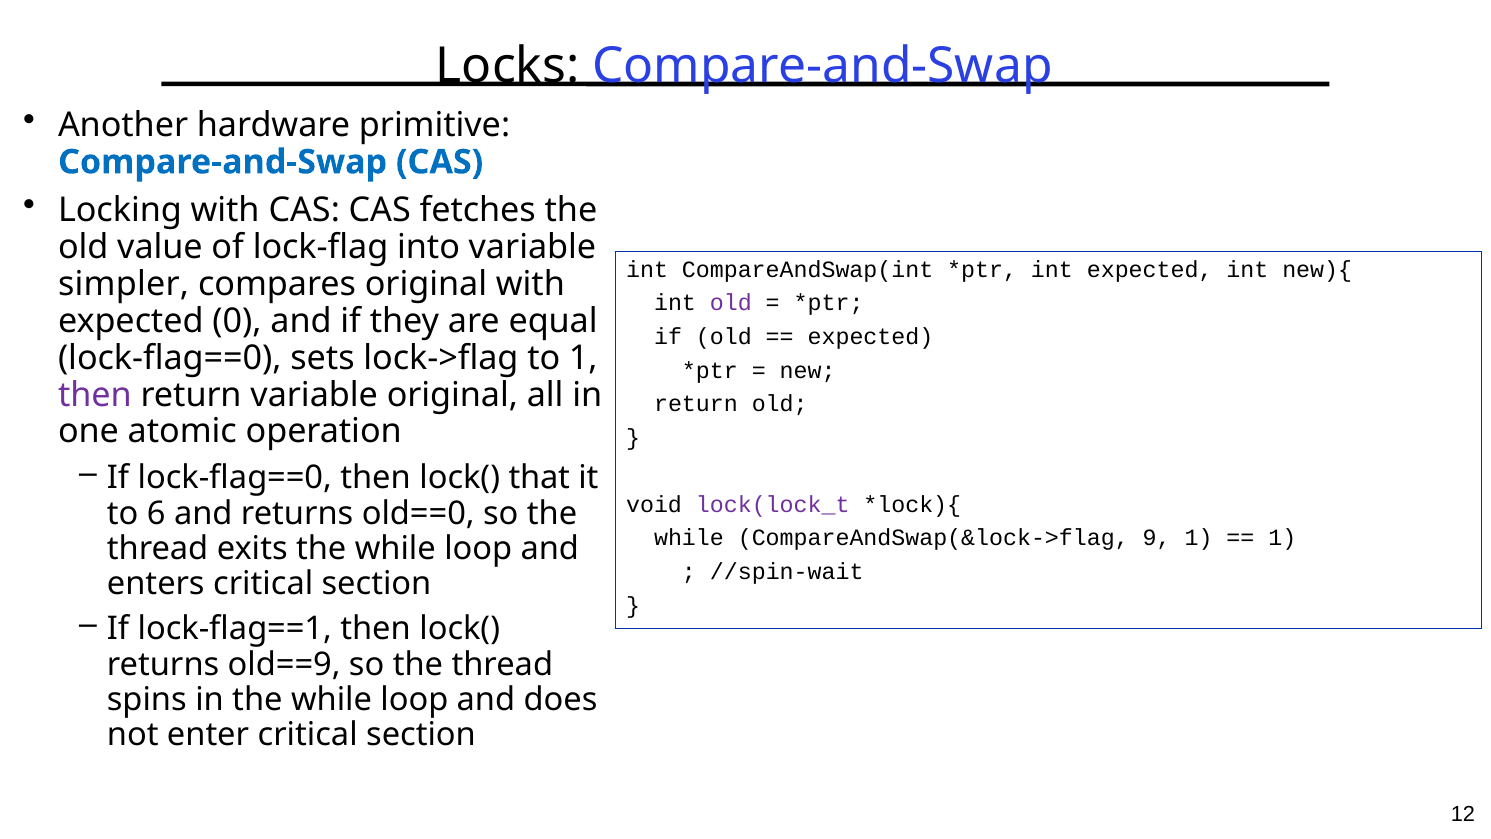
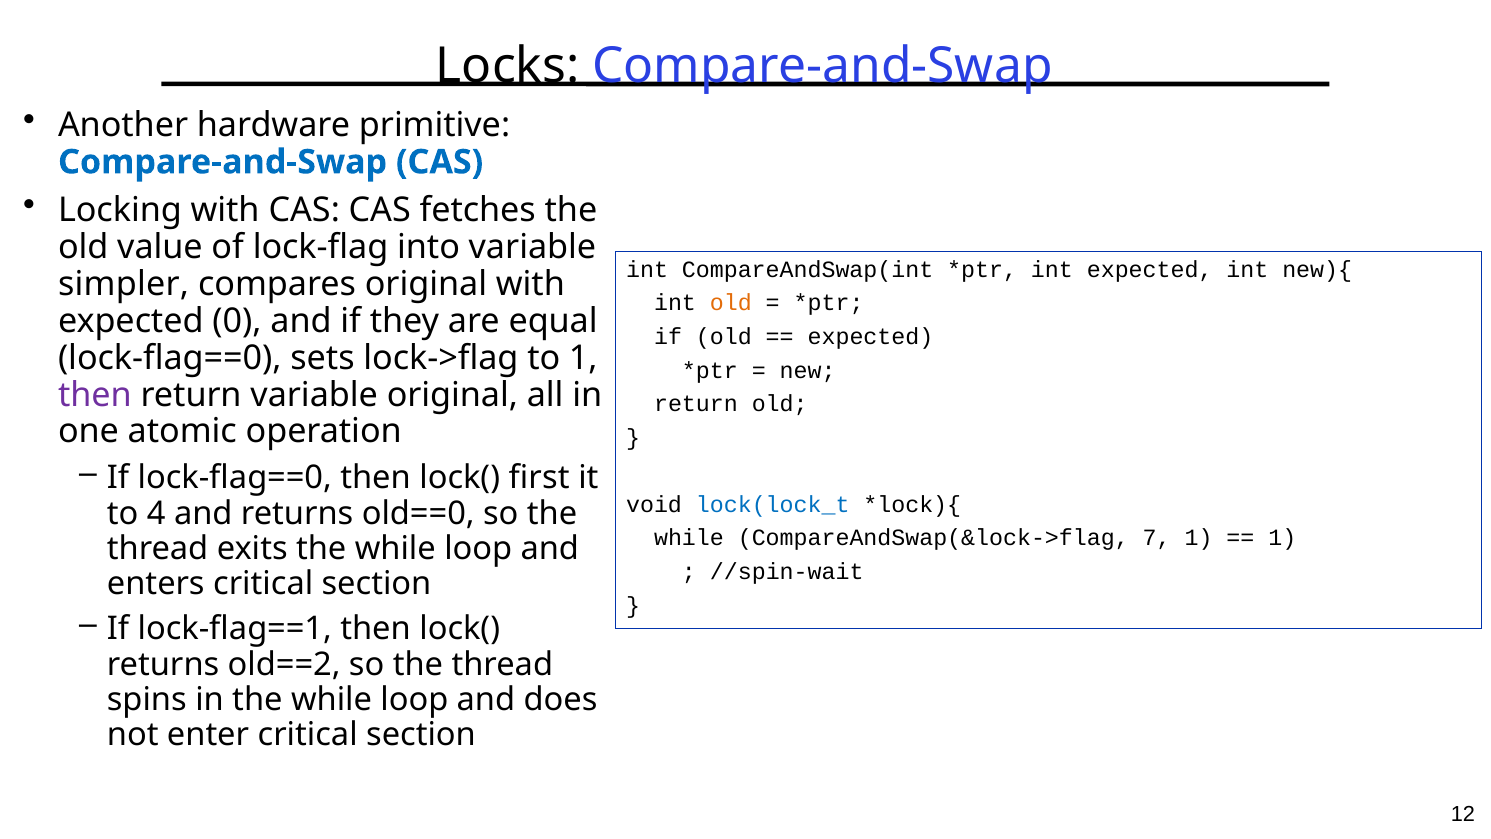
old colour: purple -> orange (731, 303)
that: that -> first (539, 478)
lock(lock_t colour: purple -> blue (773, 505)
6: 6 -> 4 (156, 513)
9: 9 -> 7 (1157, 538)
old==9: old==9 -> old==2 (284, 664)
